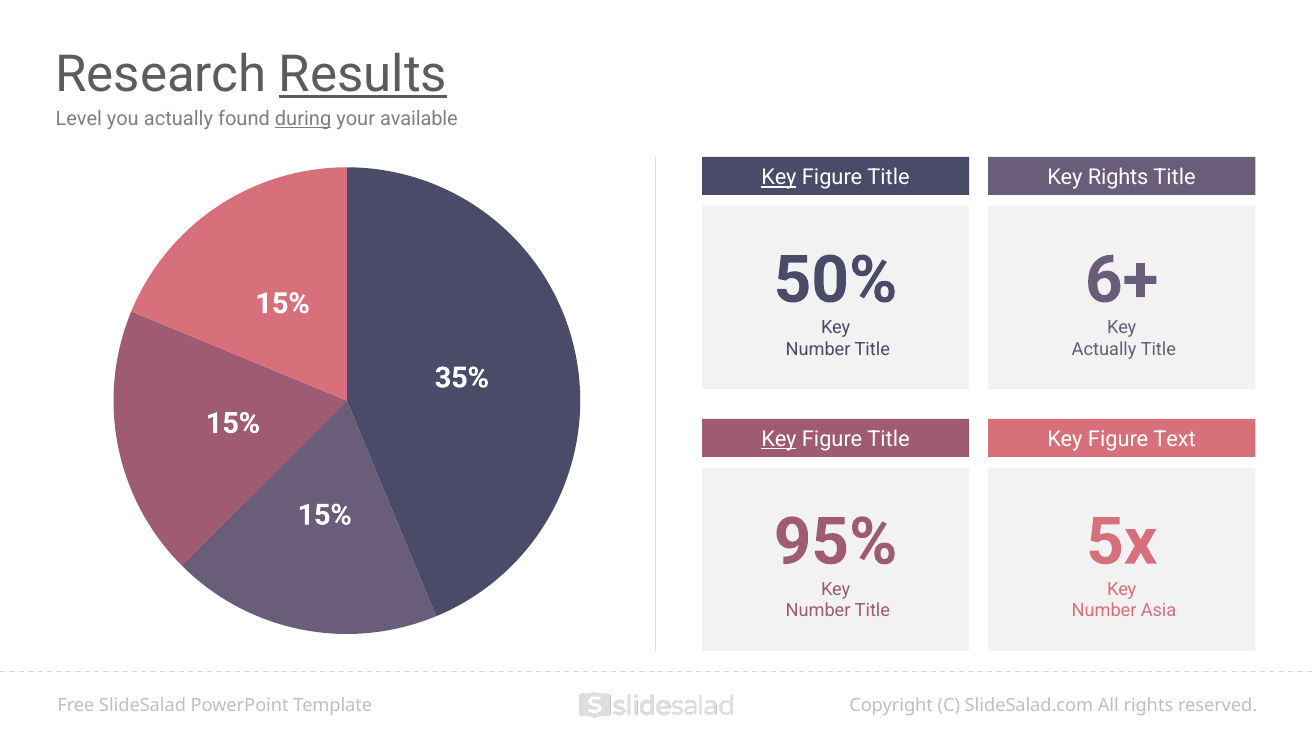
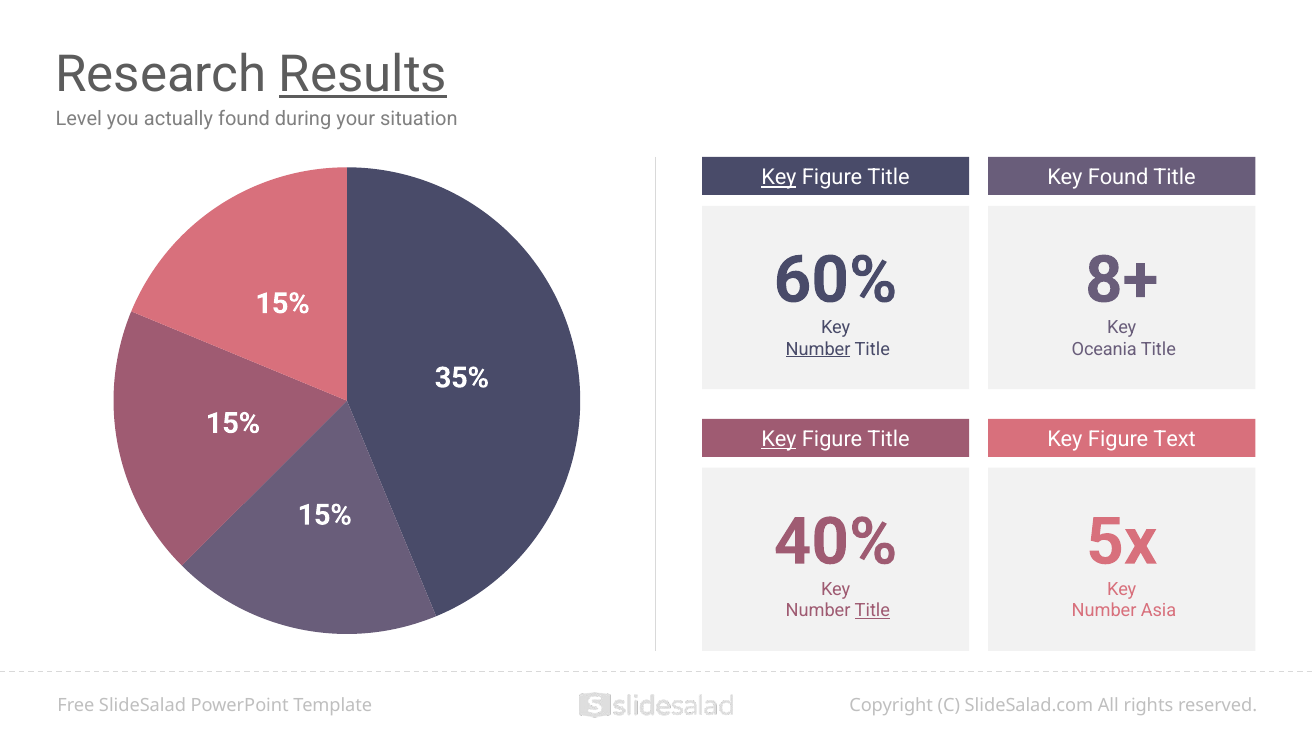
during underline: present -> none (303, 119)
available: available -> situation (419, 119)
Key Rights: Rights -> Found (1118, 178)
50%: 50% -> 60% (836, 280)
6+: 6+ -> 8+ (1122, 280)
Number underline: none -> present (818, 349)
Actually: Actually -> Oceania (1104, 349)
95%: 95% -> 40% (836, 542)
Title underline: none -> present (872, 611)
